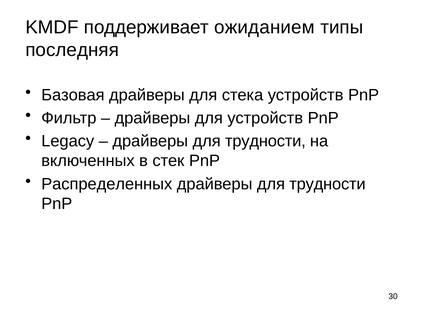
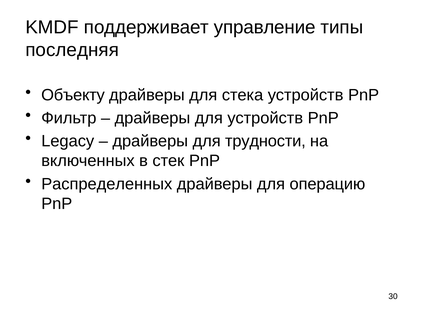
ожиданием: ожиданием -> управление (265, 27)
Базовая: Базовая -> Объекту (73, 95)
трудности: трудности -> операцию (327, 184)
